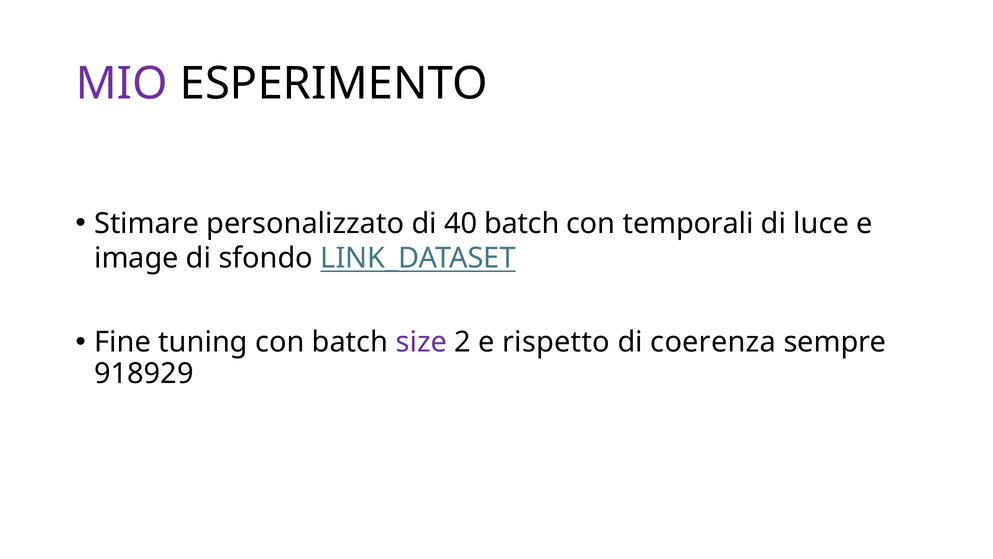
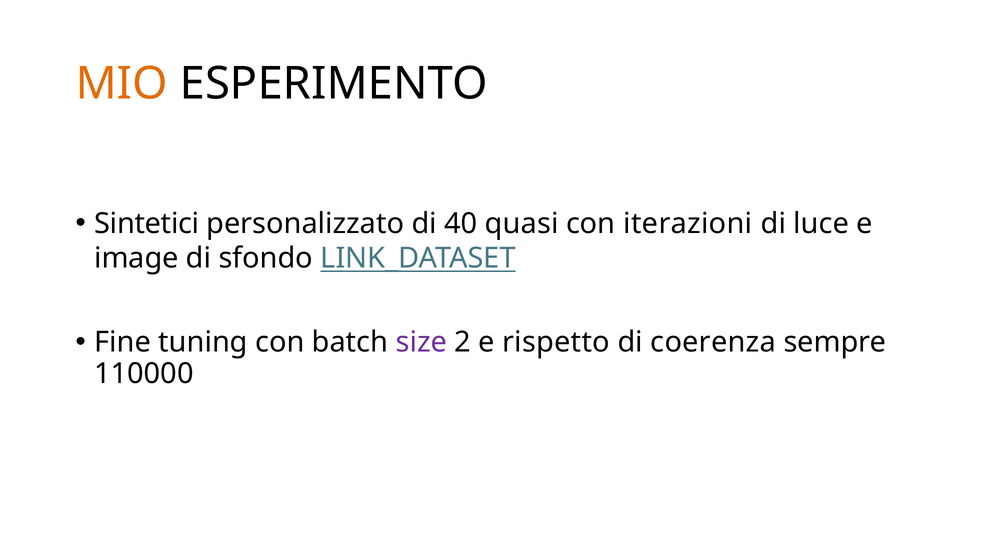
MIO colour: purple -> orange (122, 83)
Stimare: Stimare -> Sintetici (147, 223)
40 batch: batch -> quasi (522, 223)
temporali: temporali -> iterazioni (688, 223)
918929: 918929 -> 110000 (144, 373)
